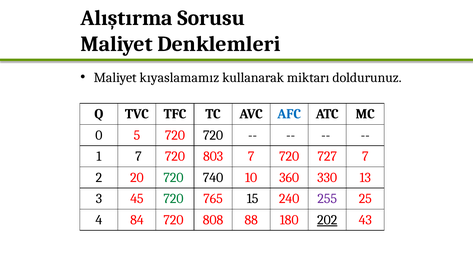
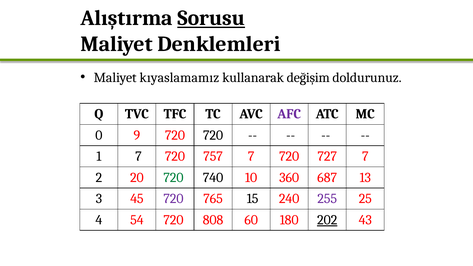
Sorusu underline: none -> present (211, 18)
miktarı: miktarı -> değişim (308, 77)
AFC colour: blue -> purple (289, 114)
5: 5 -> 9 (137, 135)
803: 803 -> 757 (213, 156)
330: 330 -> 687 (327, 178)
720 colour: green -> purple (173, 199)
84: 84 -> 54 (137, 220)
88: 88 -> 60 (251, 220)
